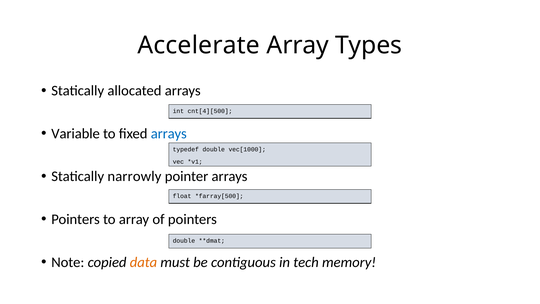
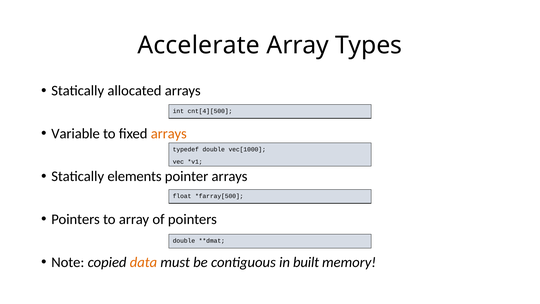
arrays colour: blue -> orange (169, 134)
narrowly: narrowly -> elements (135, 176)
tech: tech -> built (306, 262)
